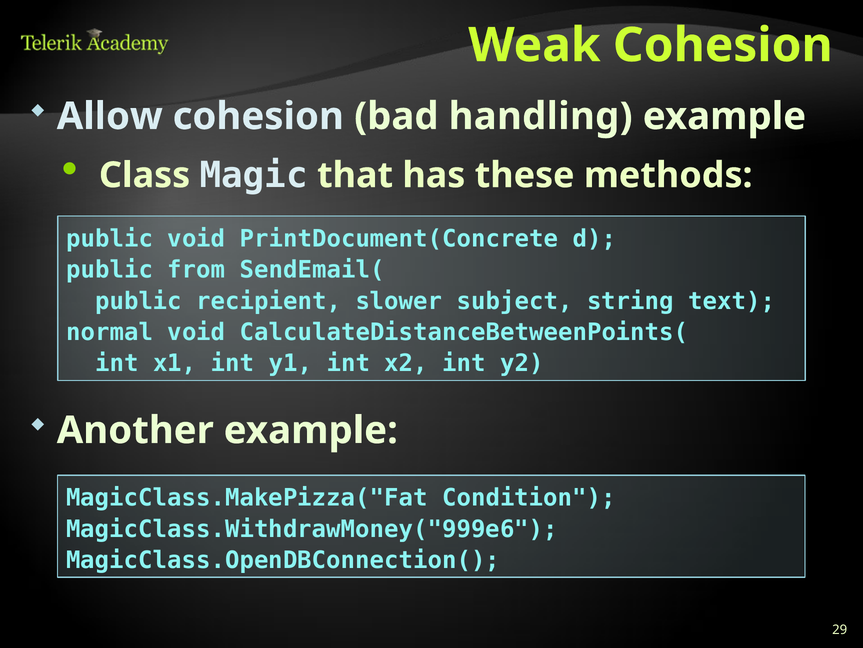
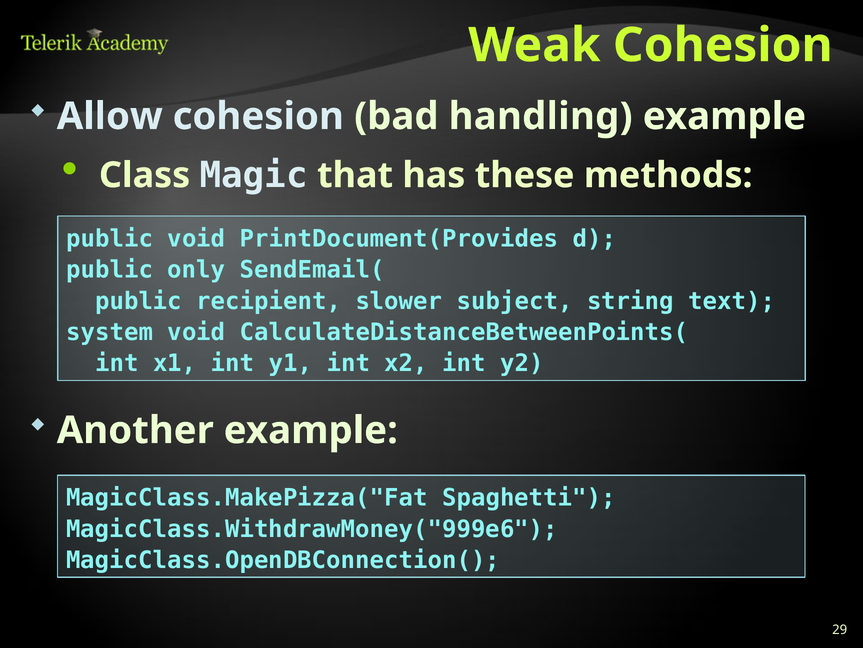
PrintDocument(Concrete: PrintDocument(Concrete -> PrintDocument(Provides (399, 238)
from: from -> only (196, 270)
normal: normal -> system (110, 332)
Condition: Condition -> Spaghetti (529, 497)
